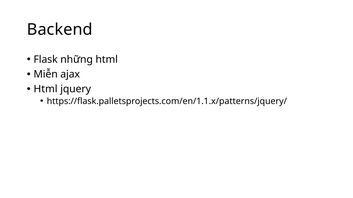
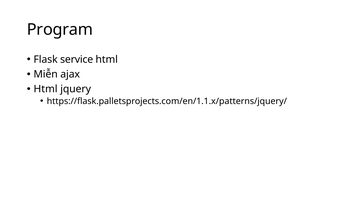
Backend: Backend -> Program (60, 30)
những: những -> service (77, 60)
